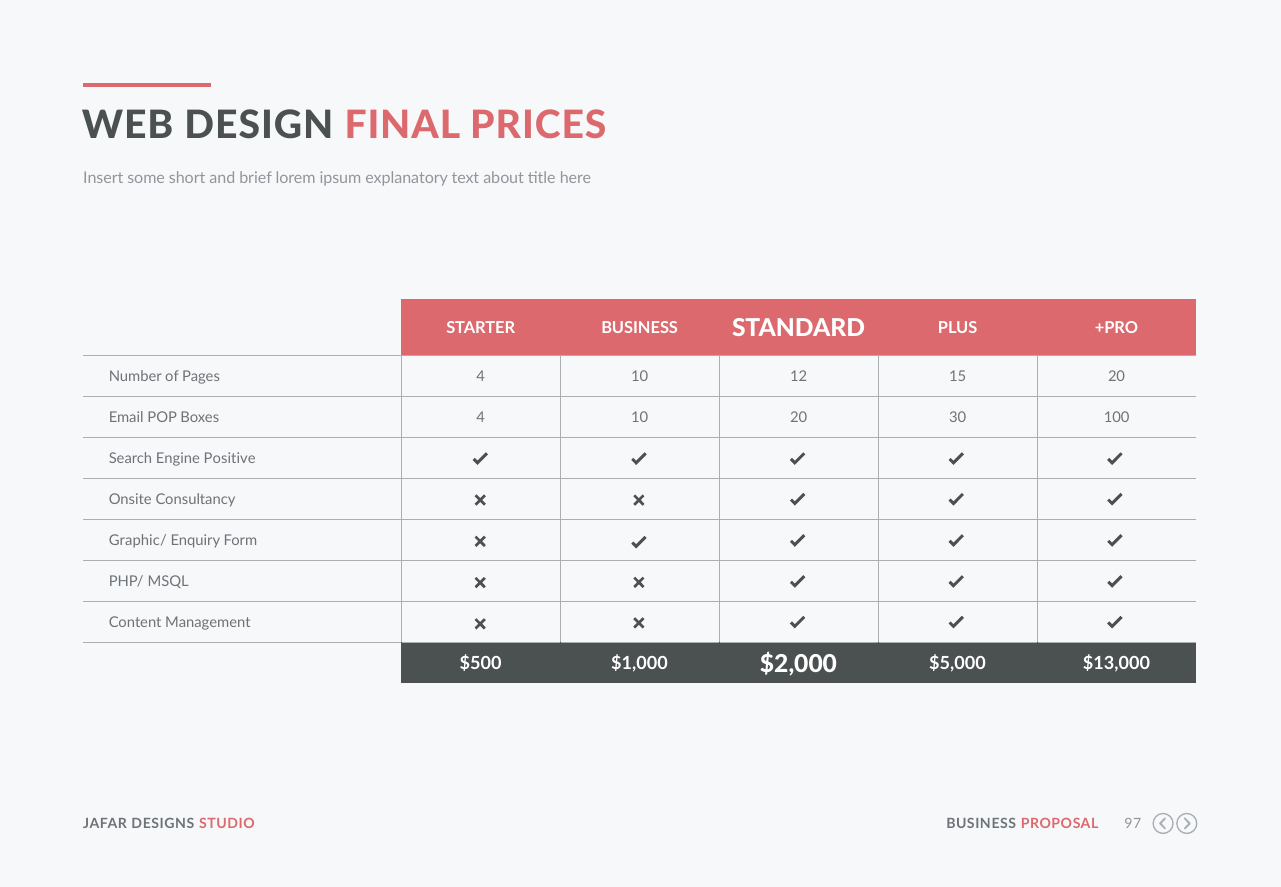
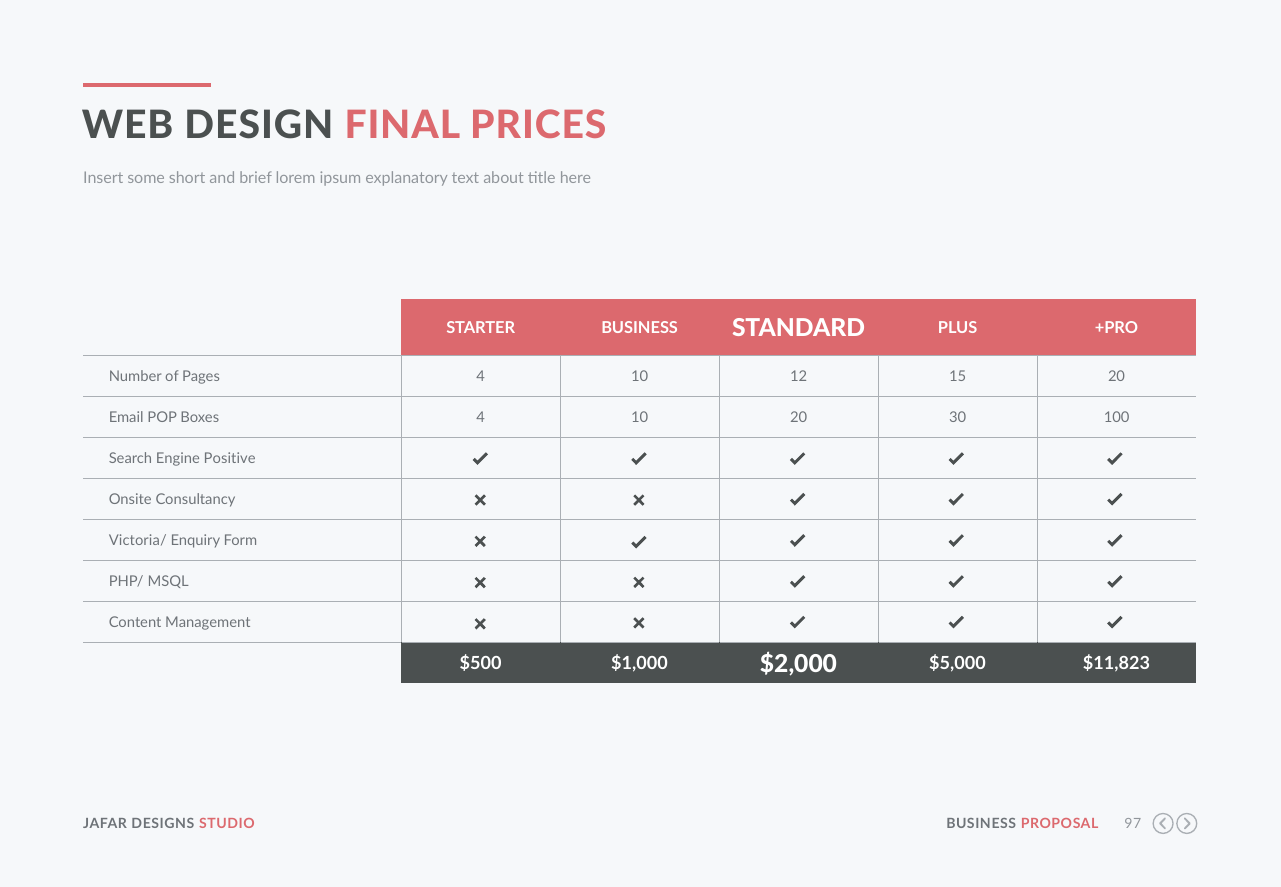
Graphic/: Graphic/ -> Victoria/ (138, 540)
$13,000: $13,000 -> $11,823 (1117, 664)
